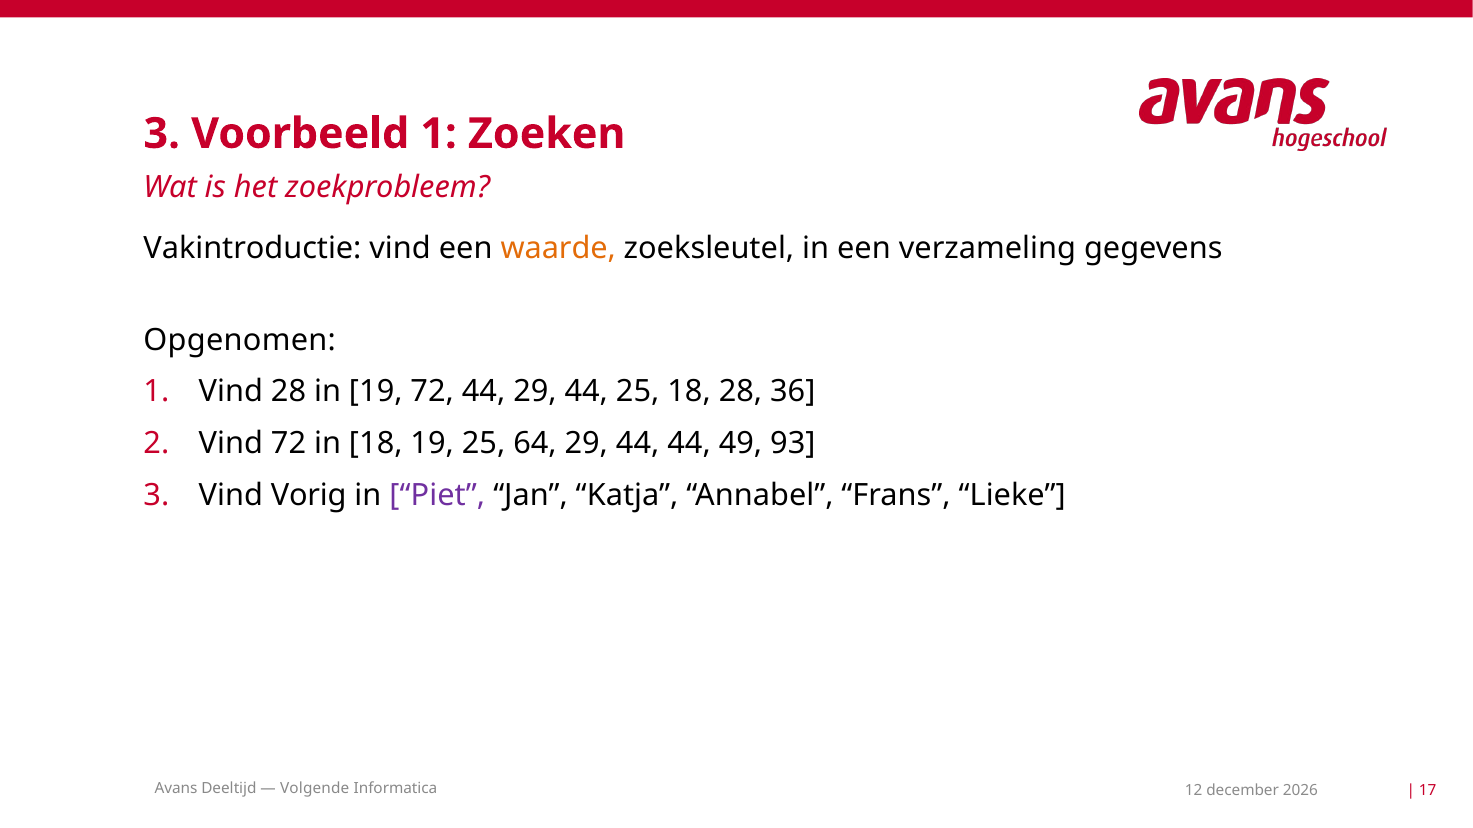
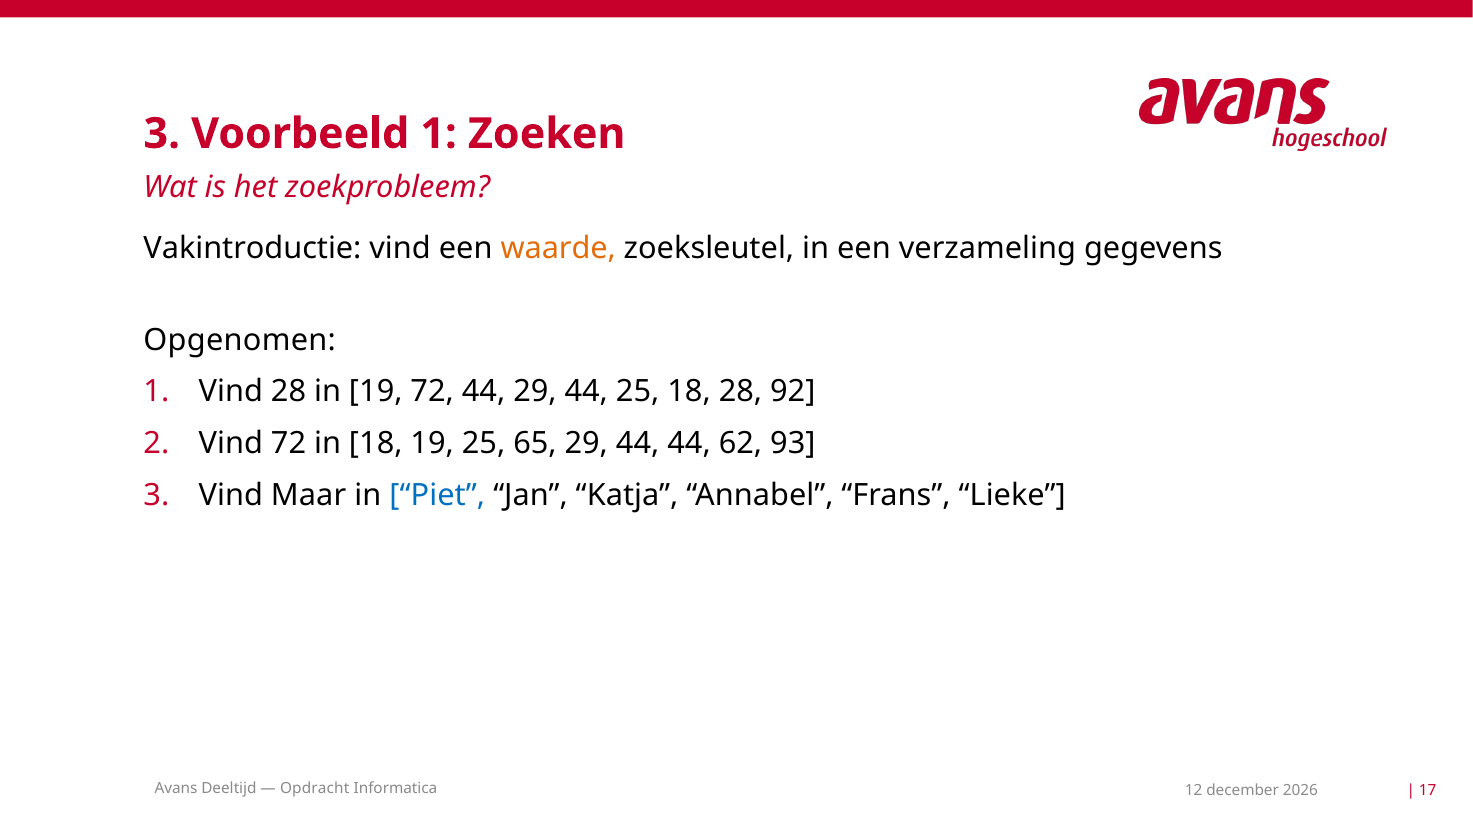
36: 36 -> 92 (793, 392)
64: 64 -> 65 (535, 444)
49: 49 -> 62 (740, 444)
Vorig: Vorig -> Maar (309, 495)
Piet colour: purple -> blue (437, 495)
Volgende: Volgende -> Opdracht (315, 789)
